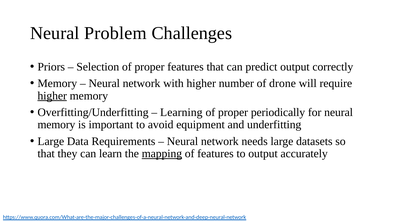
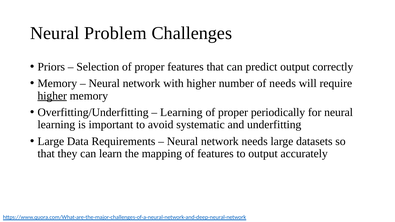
of drone: drone -> needs (283, 83)
memory: memory -> learning (56, 125)
equipment: equipment -> systematic (201, 125)
mapping underline: present -> none (162, 154)
